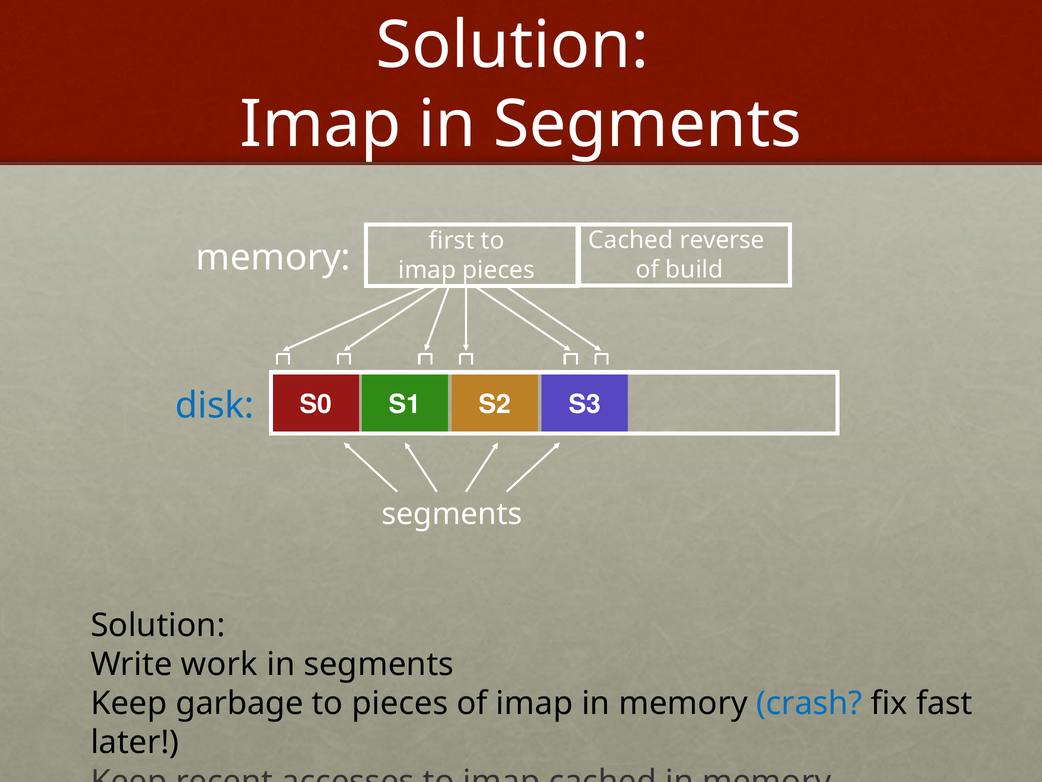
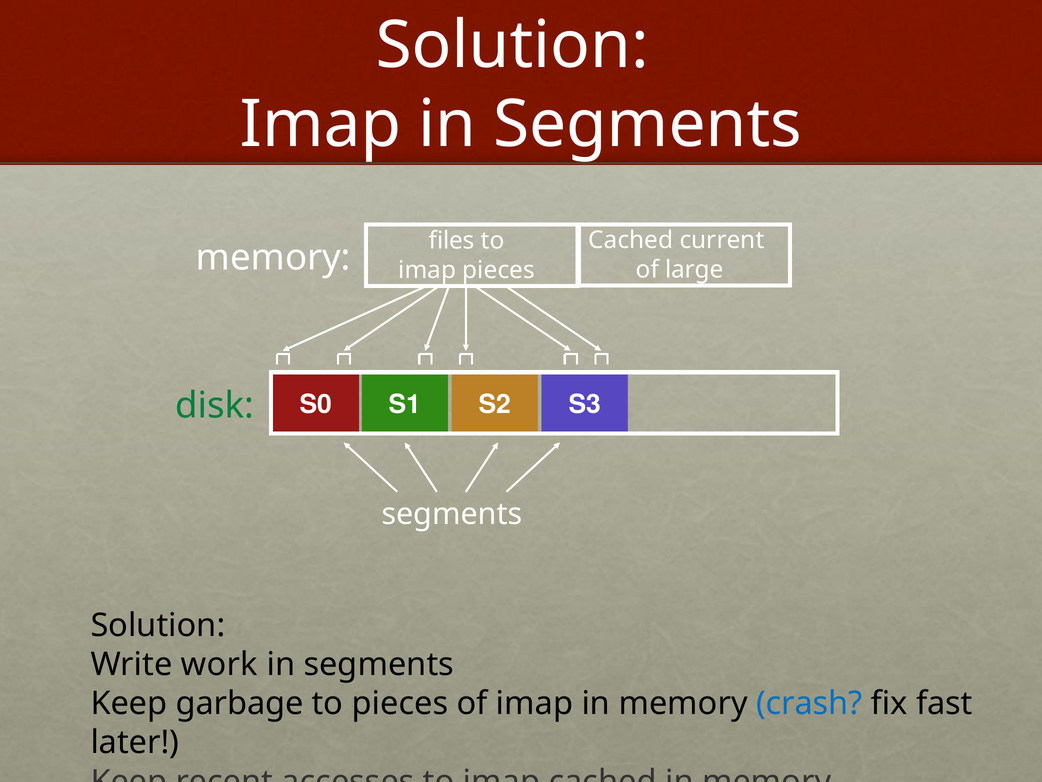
reverse: reverse -> current (722, 240)
first: first -> files (452, 241)
build: build -> large (694, 269)
disk colour: blue -> green (215, 405)
